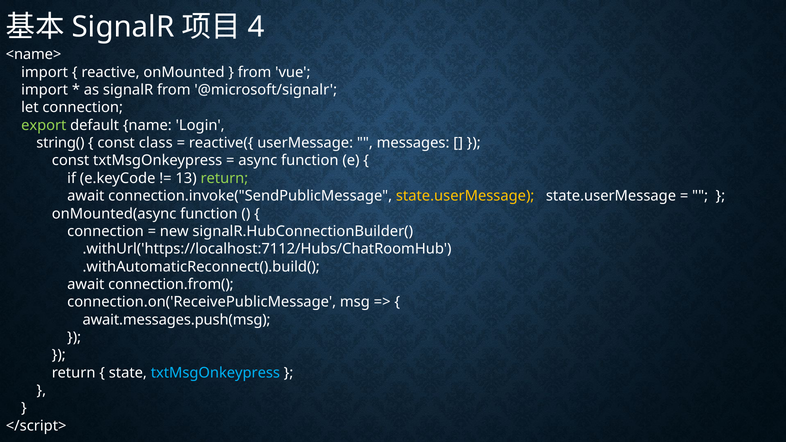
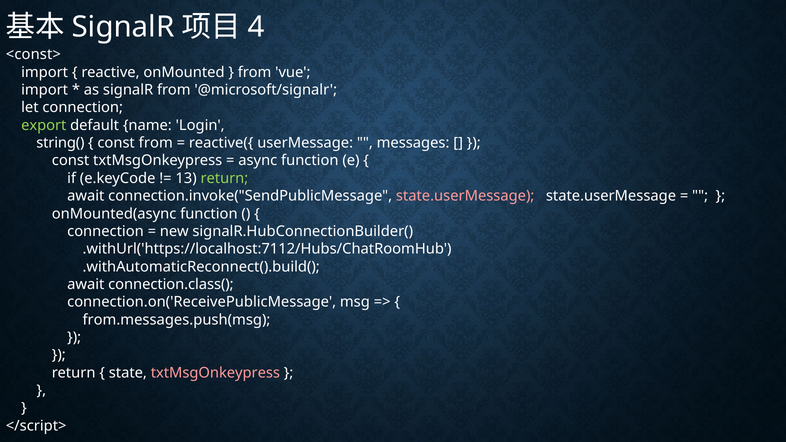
<name>: <name> -> <const> (33, 55)
const class: class -> from (156, 143)
state.userMessage colour: yellow -> pink (465, 196)
connection.from(: connection.from( -> connection.class( (171, 284)
await.messages.push(msg: await.messages.push(msg -> from.messages.push(msg (176, 320)
txtMsgOnkeypress colour: light blue -> pink (215, 373)
